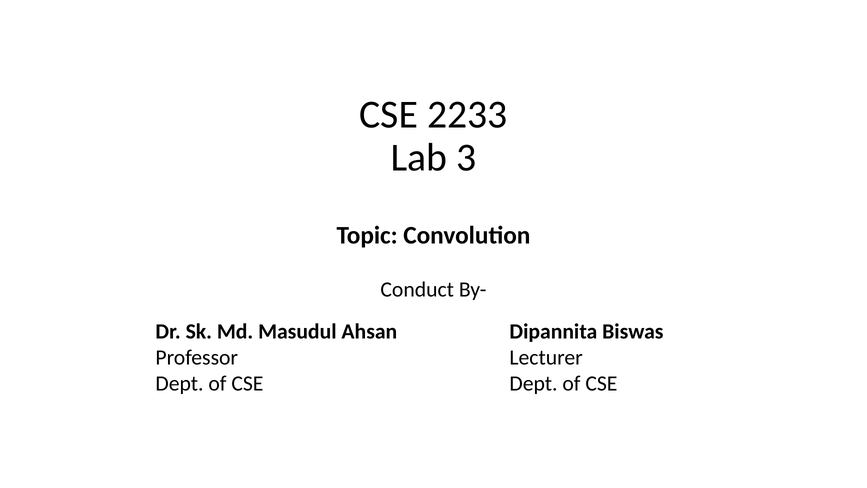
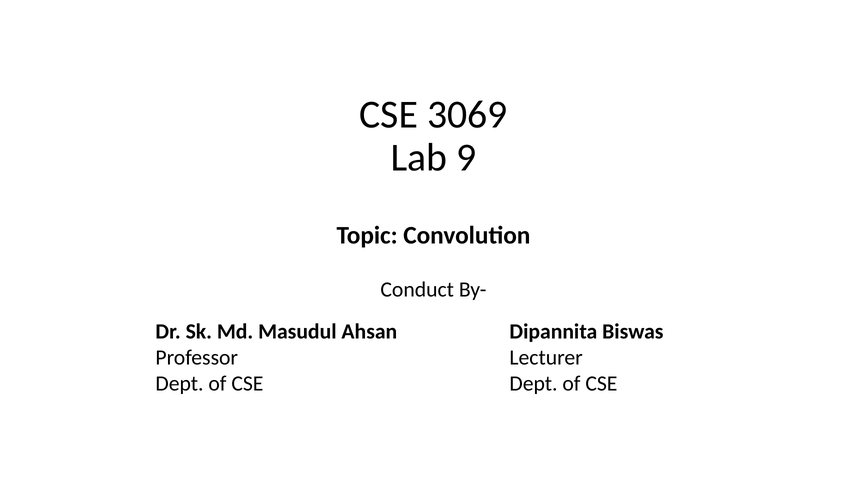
2233: 2233 -> 3069 (467, 115)
3: 3 -> 9 (466, 158)
